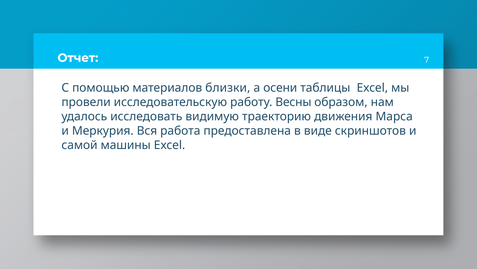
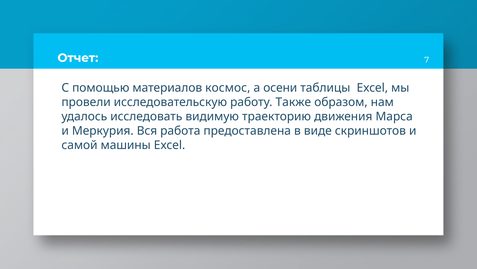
близки: близки -> космос (228, 88)
Весны: Весны -> Также (293, 102)
